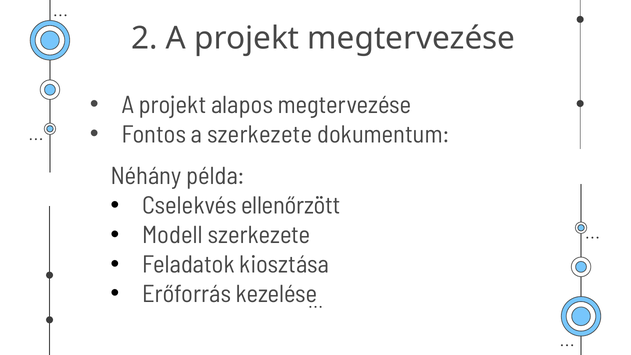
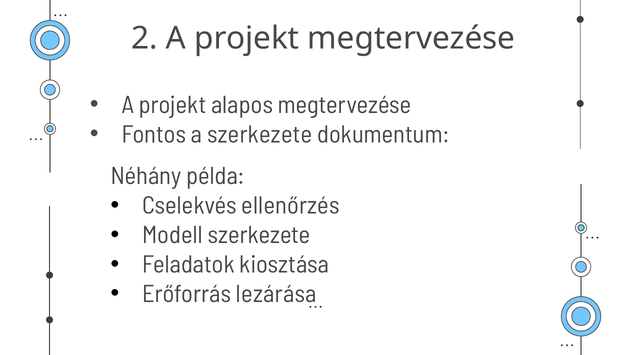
ellenőrzött: ellenőrzött -> ellenőrzés (291, 206)
kezelése: kezelése -> lezárása (276, 294)
